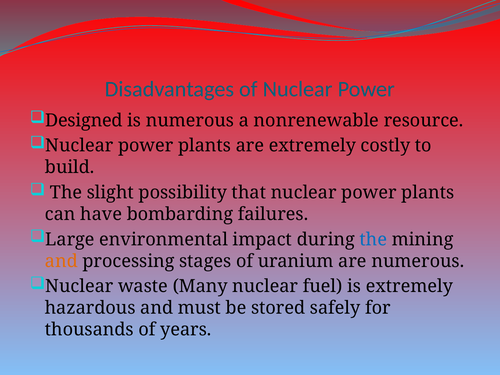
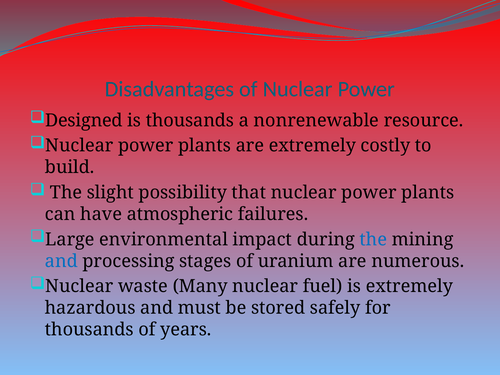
is numerous: numerous -> thousands (190, 120)
bombarding: bombarding -> atmospheric (180, 214)
and colour: orange -> blue (61, 261)
